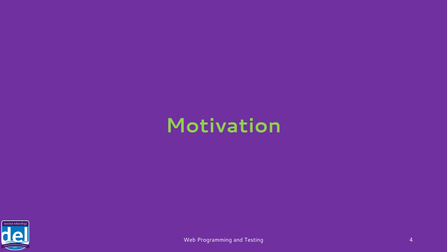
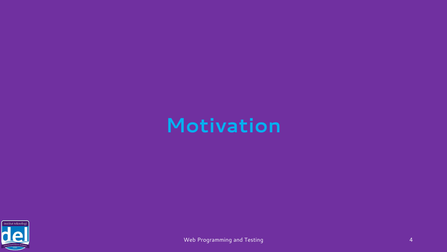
Motivation colour: light green -> light blue (223, 126)
